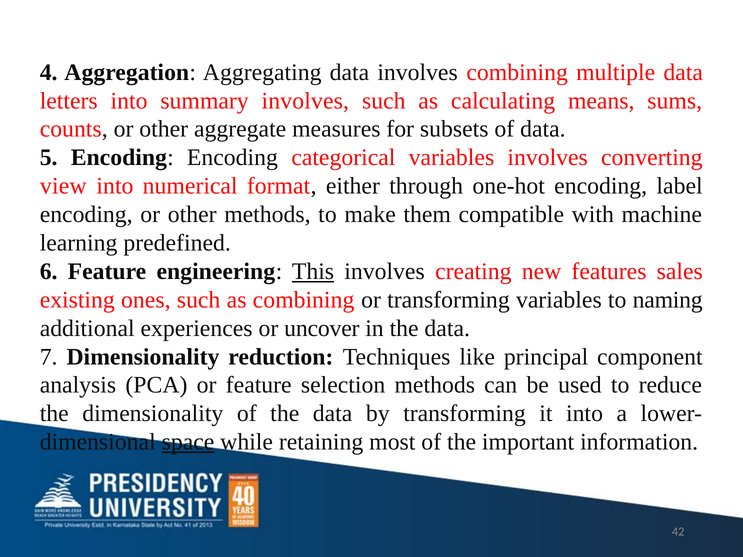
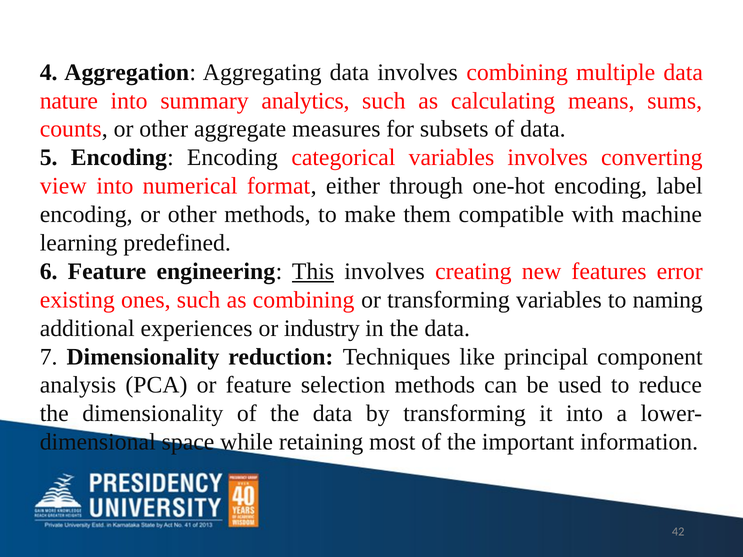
letters: letters -> nature (69, 101)
summary involves: involves -> analytics (305, 101)
sales: sales -> error (680, 271)
uncover: uncover -> industry (322, 328)
space underline: present -> none (188, 442)
